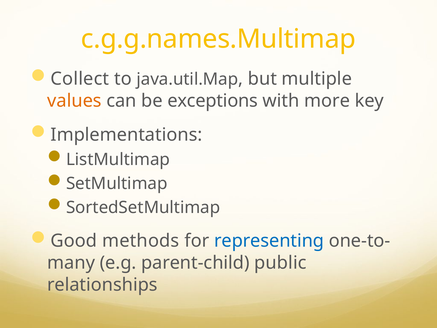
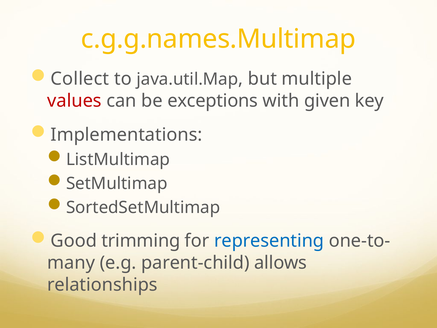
values colour: orange -> red (74, 101)
more: more -> given (327, 101)
methods: methods -> trimming (141, 241)
public: public -> allows (281, 263)
